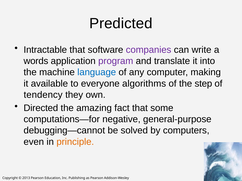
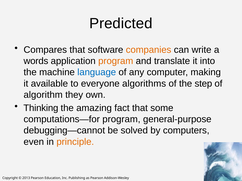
Intractable: Intractable -> Compares (45, 50)
companies colour: purple -> orange (149, 50)
program colour: purple -> orange (116, 61)
tendency: tendency -> algorithm (43, 95)
Directed: Directed -> Thinking (41, 108)
computations—for negative: negative -> program (121, 120)
